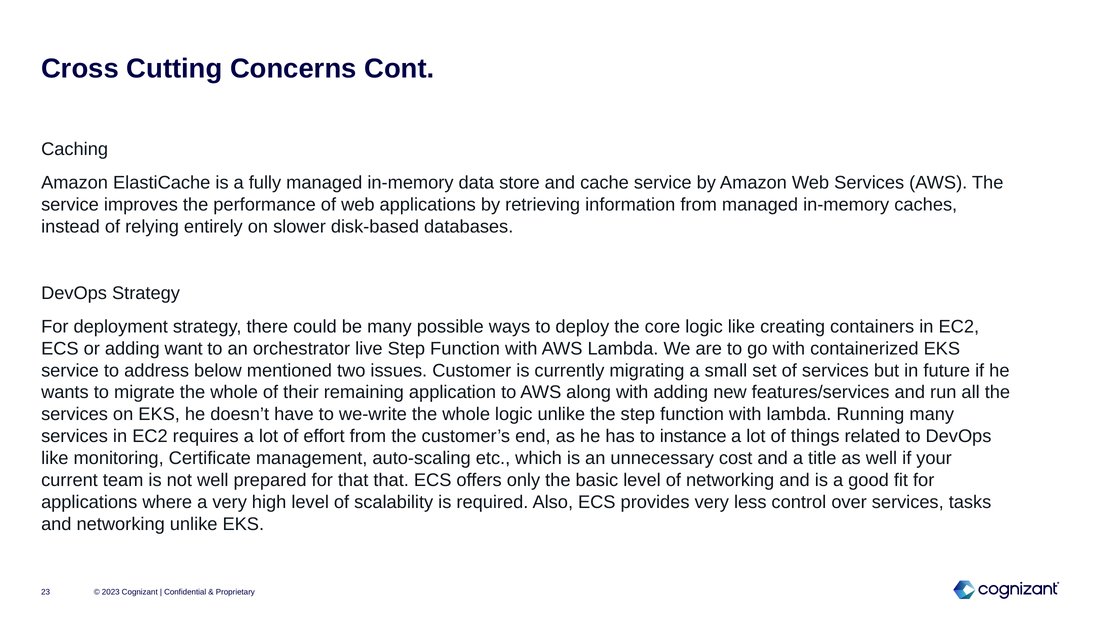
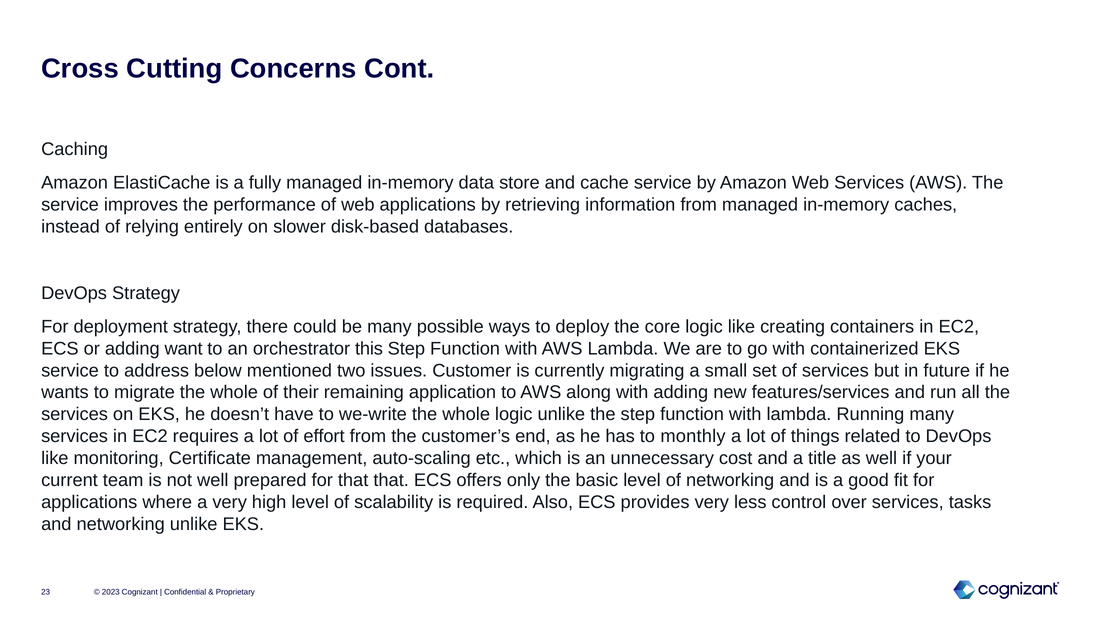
live: live -> this (369, 349)
instance: instance -> monthly (693, 437)
